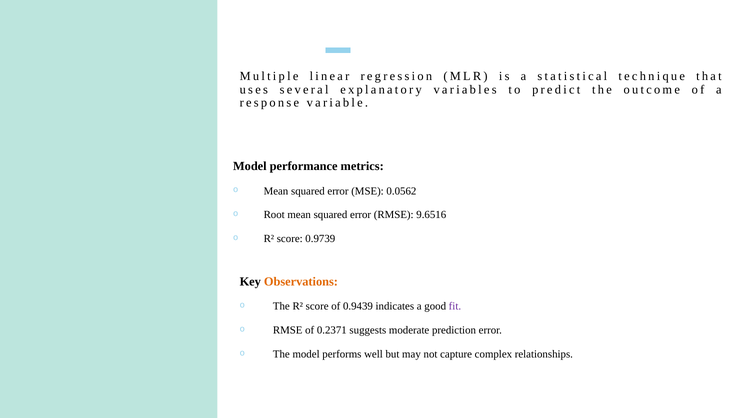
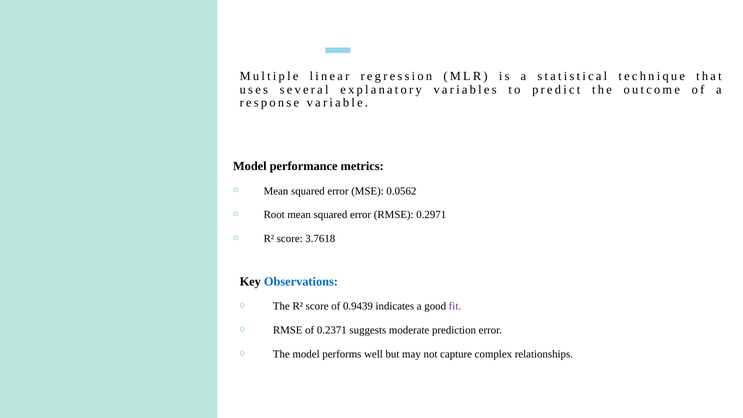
9.6516: 9.6516 -> 0.2971 (431, 215)
0.9739: 0.9739 -> 3.7618 (320, 239)
Observations colour: orange -> blue (301, 282)
